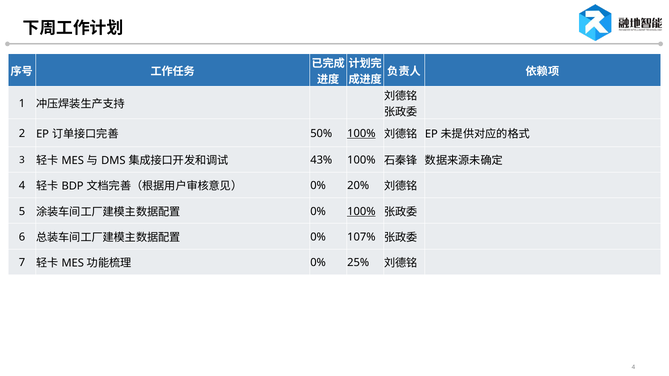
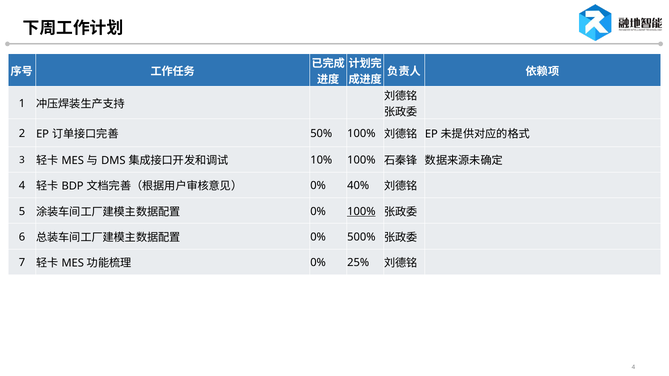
100% underline: present -> none (361, 134)
43%: 43% -> 10% (321, 160)
20%: 20% -> 40% (358, 186)
107%: 107% -> 500% (361, 237)
